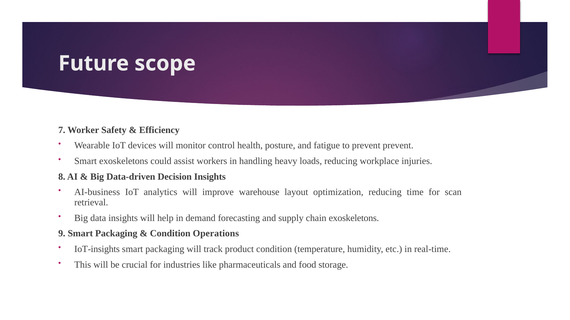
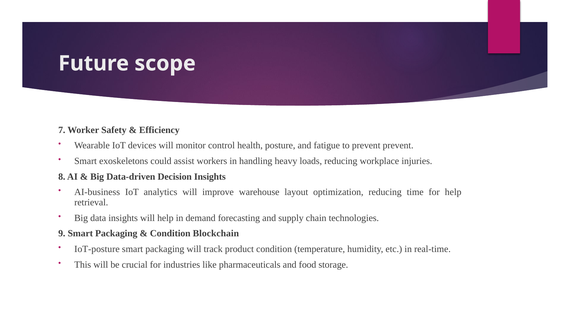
for scan: scan -> help (453, 193)
chain exoskeletons: exoskeletons -> technologies (354, 218)
Operations: Operations -> Blockchain (216, 234)
IoT-insights: IoT-insights -> IoT-posture (97, 250)
